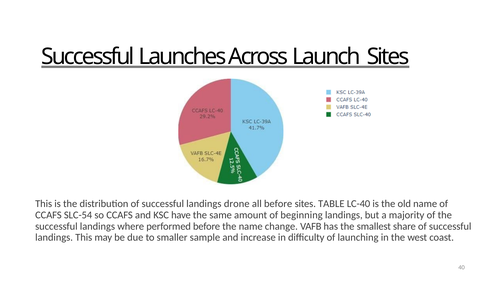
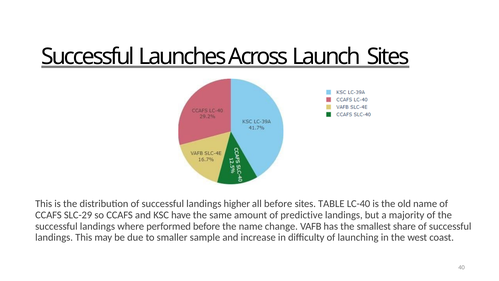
drone: drone -> higher (237, 204)
SLC-54: SLC-54 -> SLC-29 (78, 215)
beginning: beginning -> predictive (302, 215)
